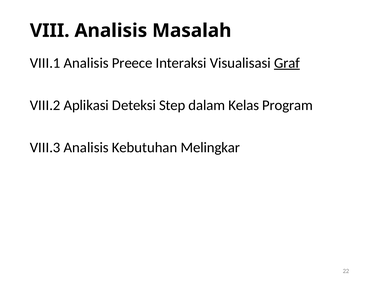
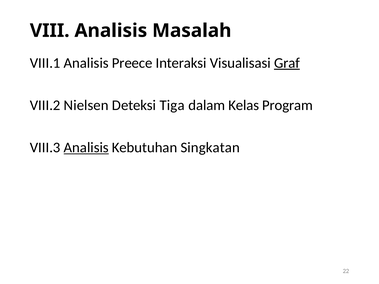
Aplikasi: Aplikasi -> Nielsen (86, 105)
Step: Step -> Tiga (172, 105)
Analisis underline: none -> present (86, 148)
Melingkar: Melingkar -> Singkatan (210, 148)
